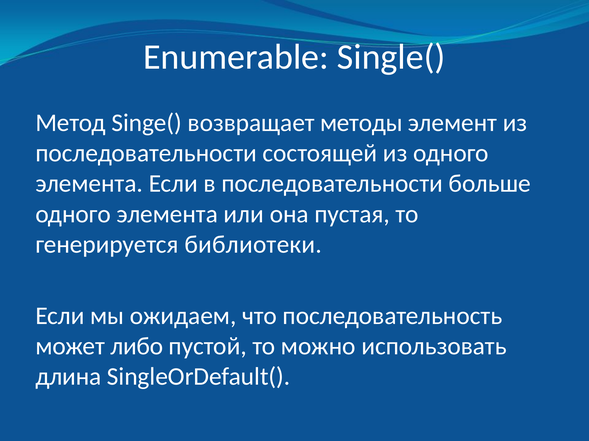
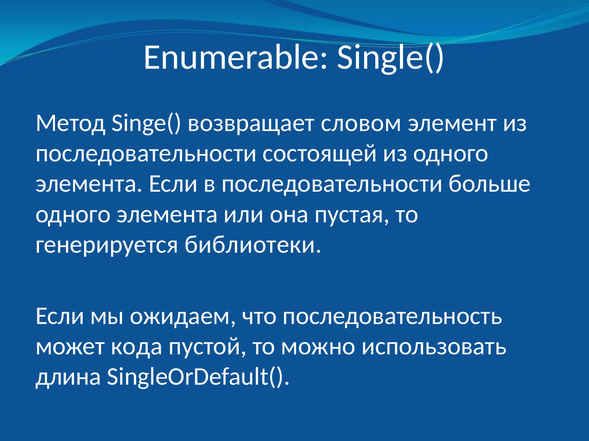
методы: методы -> словом (361, 123)
либо: либо -> кода (137, 347)
